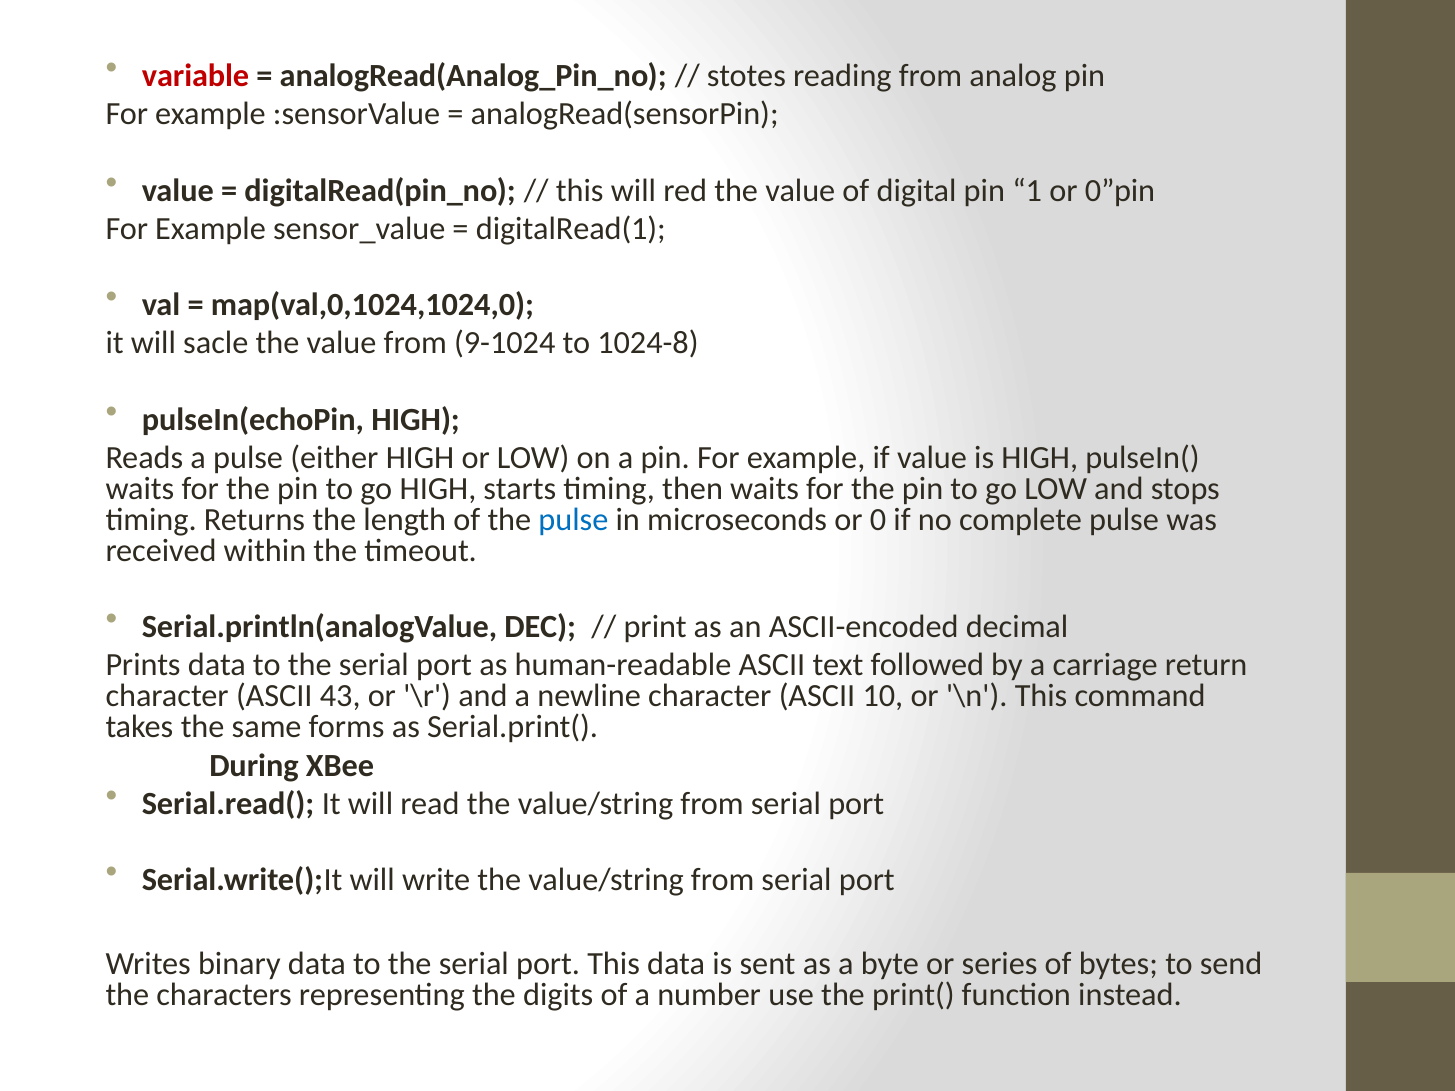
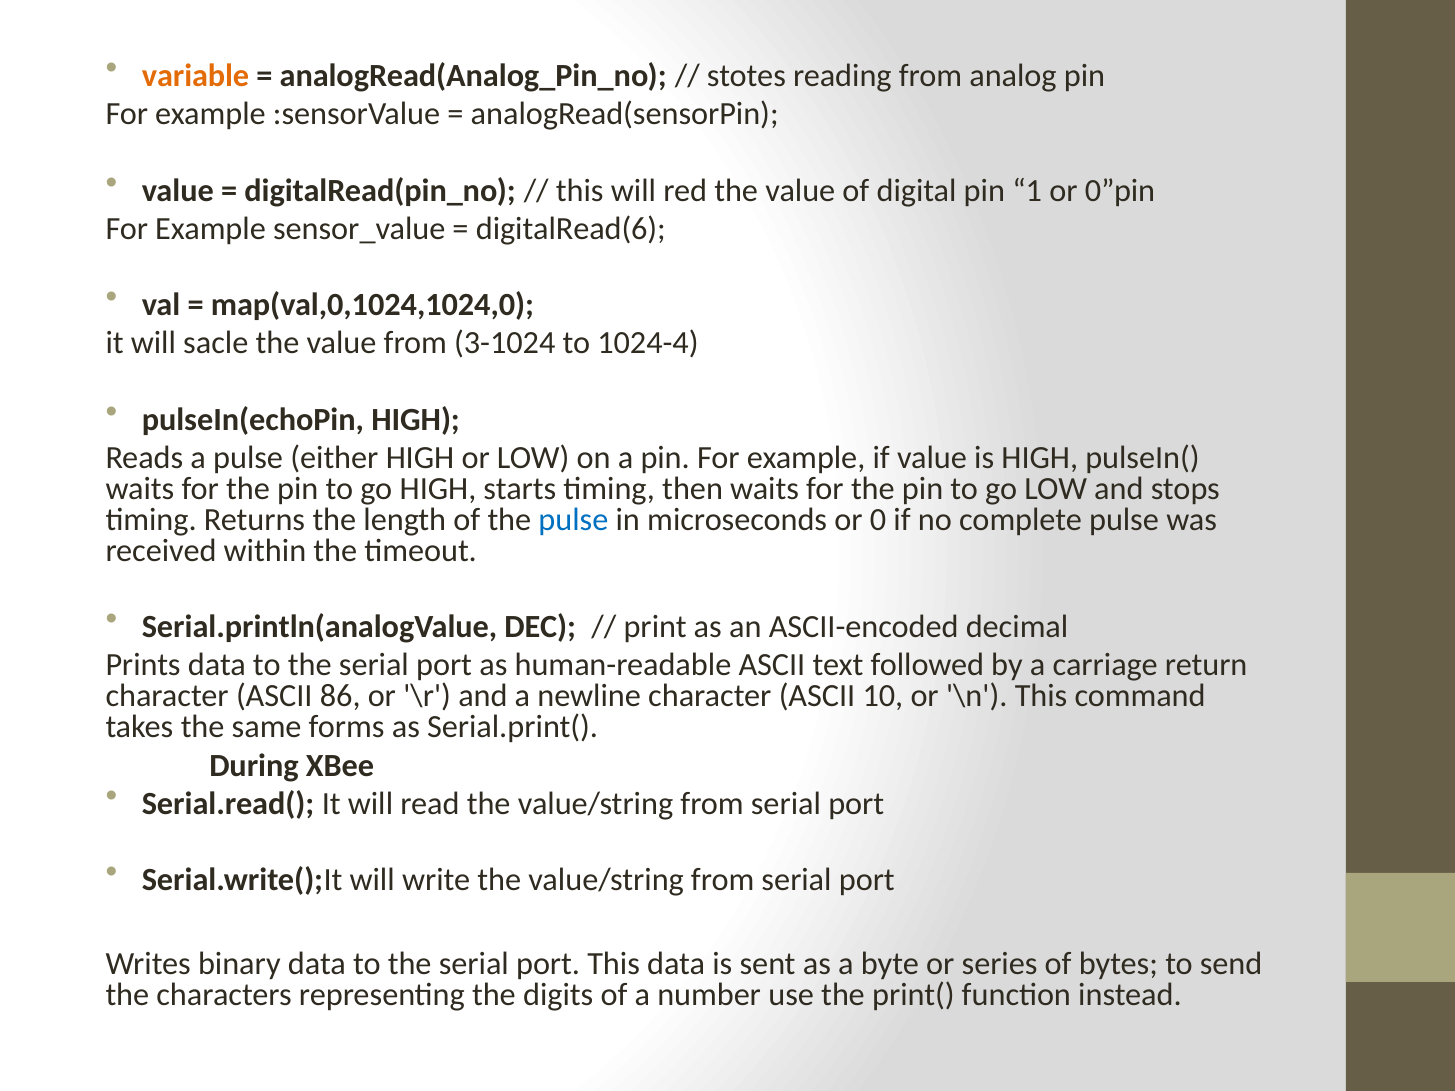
variable colour: red -> orange (196, 76)
digitalRead(1: digitalRead(1 -> digitalRead(6 (571, 229)
9-1024: 9-1024 -> 3-1024 (505, 343)
1024-8: 1024-8 -> 1024-4 (648, 343)
43: 43 -> 86 (340, 696)
